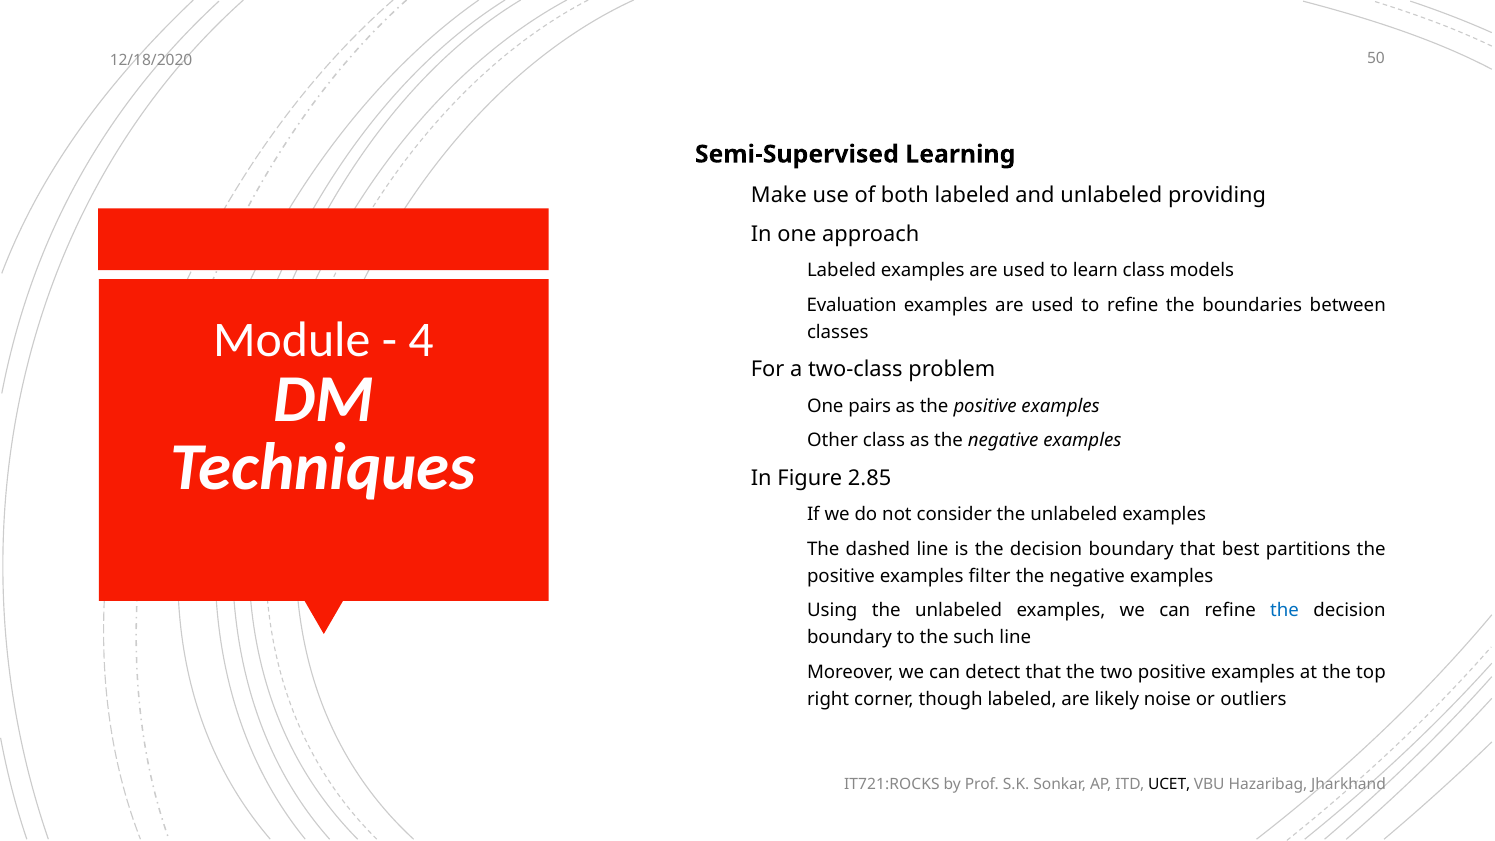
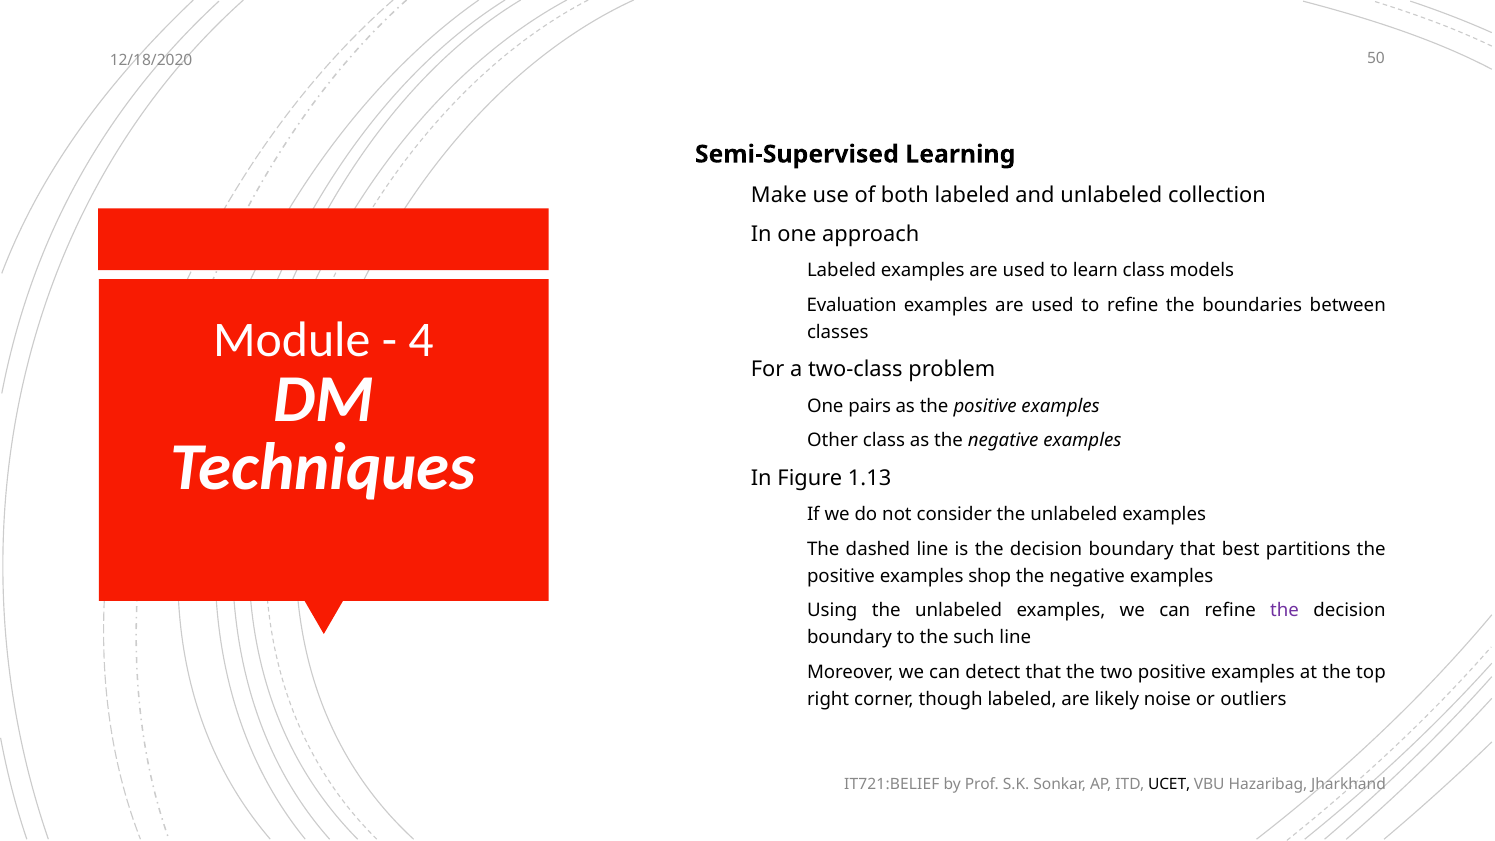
providing: providing -> collection (1217, 195)
2.85: 2.85 -> 1.13 (870, 478)
filter: filter -> shop (990, 576)
the colour: blue -> purple (1285, 611)
IT721:ROCKS: IT721:ROCKS -> IT721:BELIEF (892, 784)
